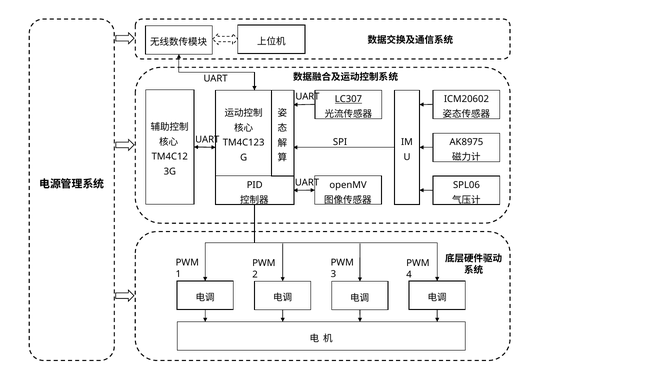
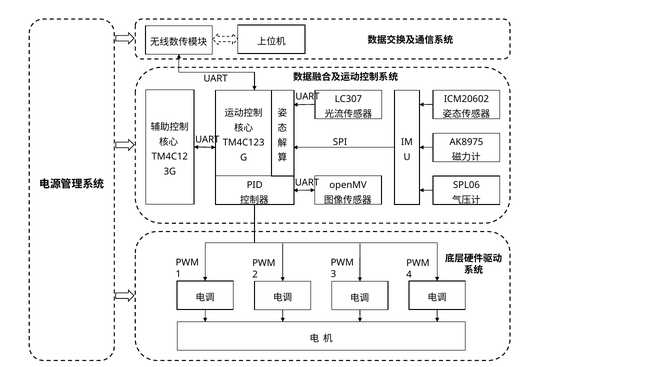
LC307 underline: present -> none (348, 99)
